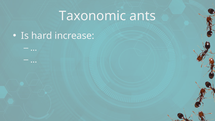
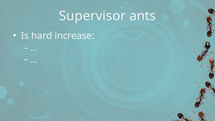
Taxonomic: Taxonomic -> Supervisor (92, 16)
